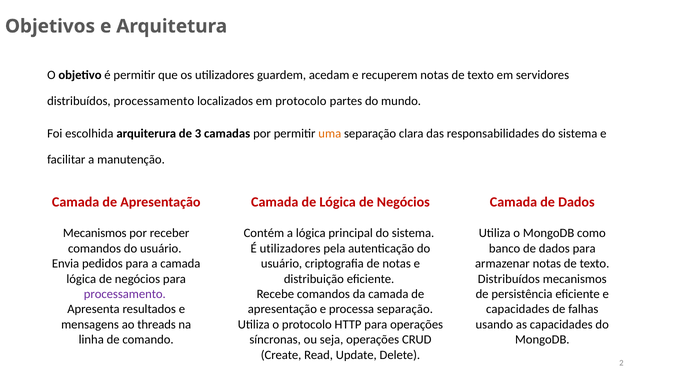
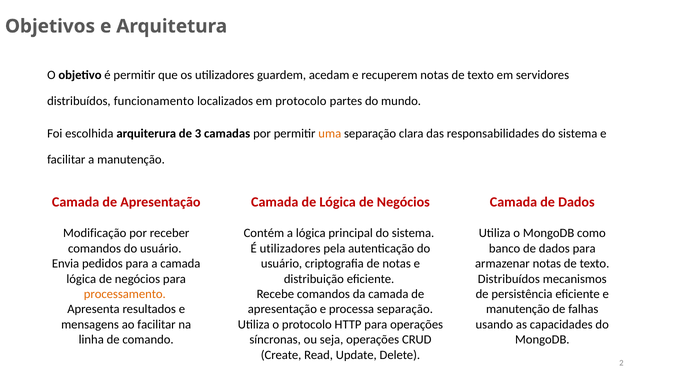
distribuídos processamento: processamento -> funcionamento (154, 101)
Mecanismos: Mecanismos -> Modificação (95, 233)
processamento colour: purple -> orange (125, 294)
capacidades: capacidades -> manutenção (518, 309)
ao threads: threads -> facilitar (156, 324)
